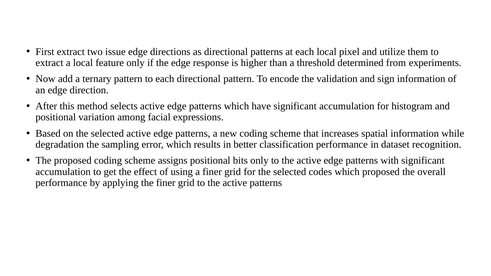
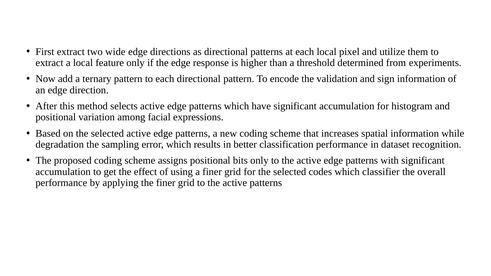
issue: issue -> wide (115, 52)
which proposed: proposed -> classifier (381, 172)
